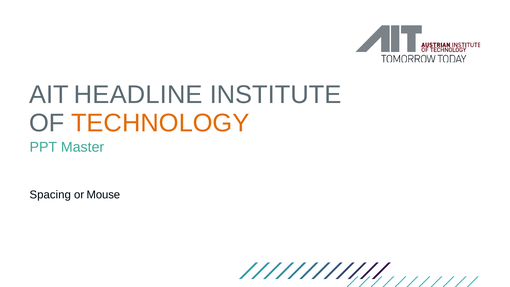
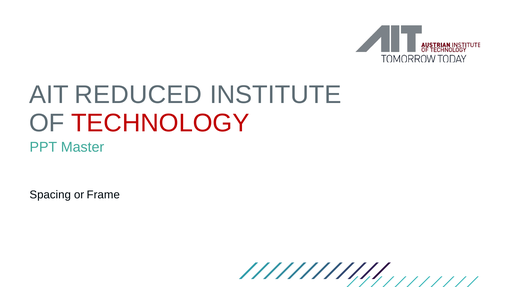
HEADLINE: HEADLINE -> REDUCED (138, 95)
TECHNOLOGY colour: orange -> red (160, 123)
Mouse: Mouse -> Frame (103, 195)
